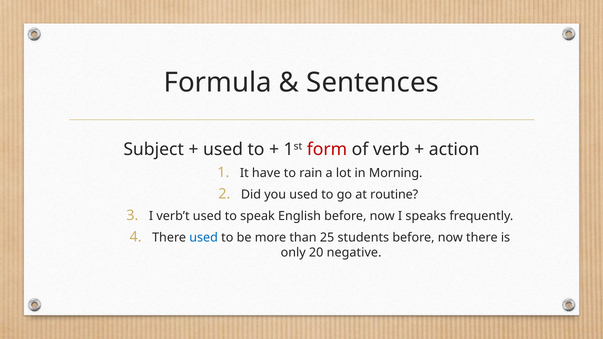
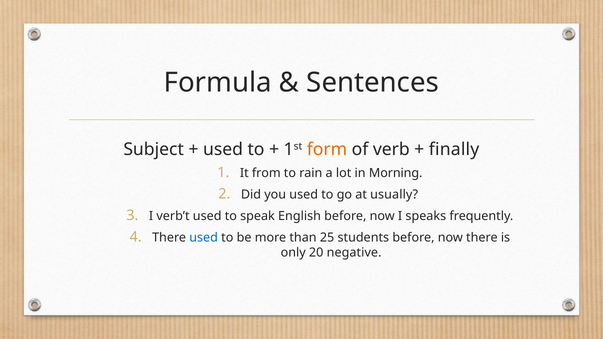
form colour: red -> orange (327, 149)
action: action -> finally (454, 149)
have: have -> from (266, 173)
routine: routine -> usually (394, 195)
